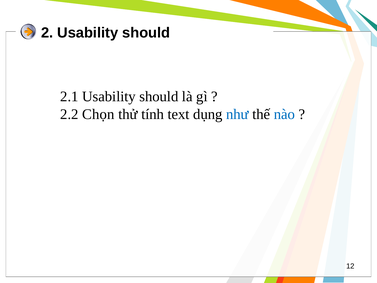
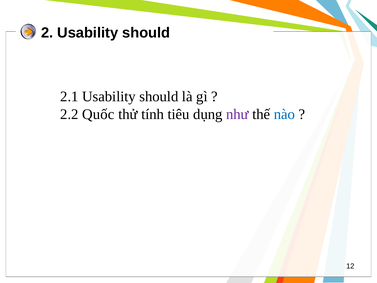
Chọn: Chọn -> Quốc (98, 114)
text: text -> tiêu (179, 114)
như colour: blue -> purple (237, 114)
